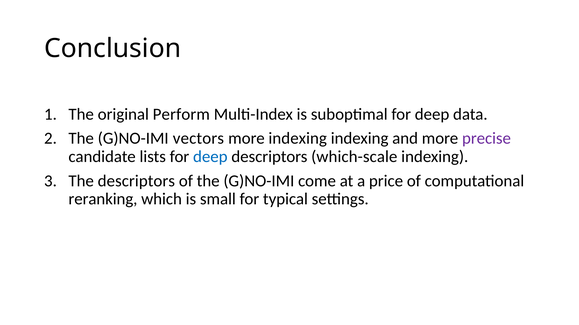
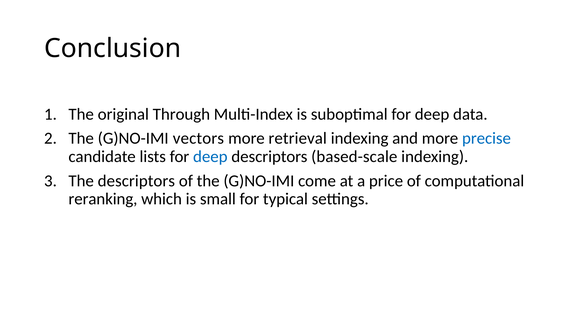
Perform: Perform -> Through (181, 114)
more indexing: indexing -> retrieval (298, 139)
precise colour: purple -> blue (486, 139)
which-scale: which-scale -> based-scale (354, 157)
